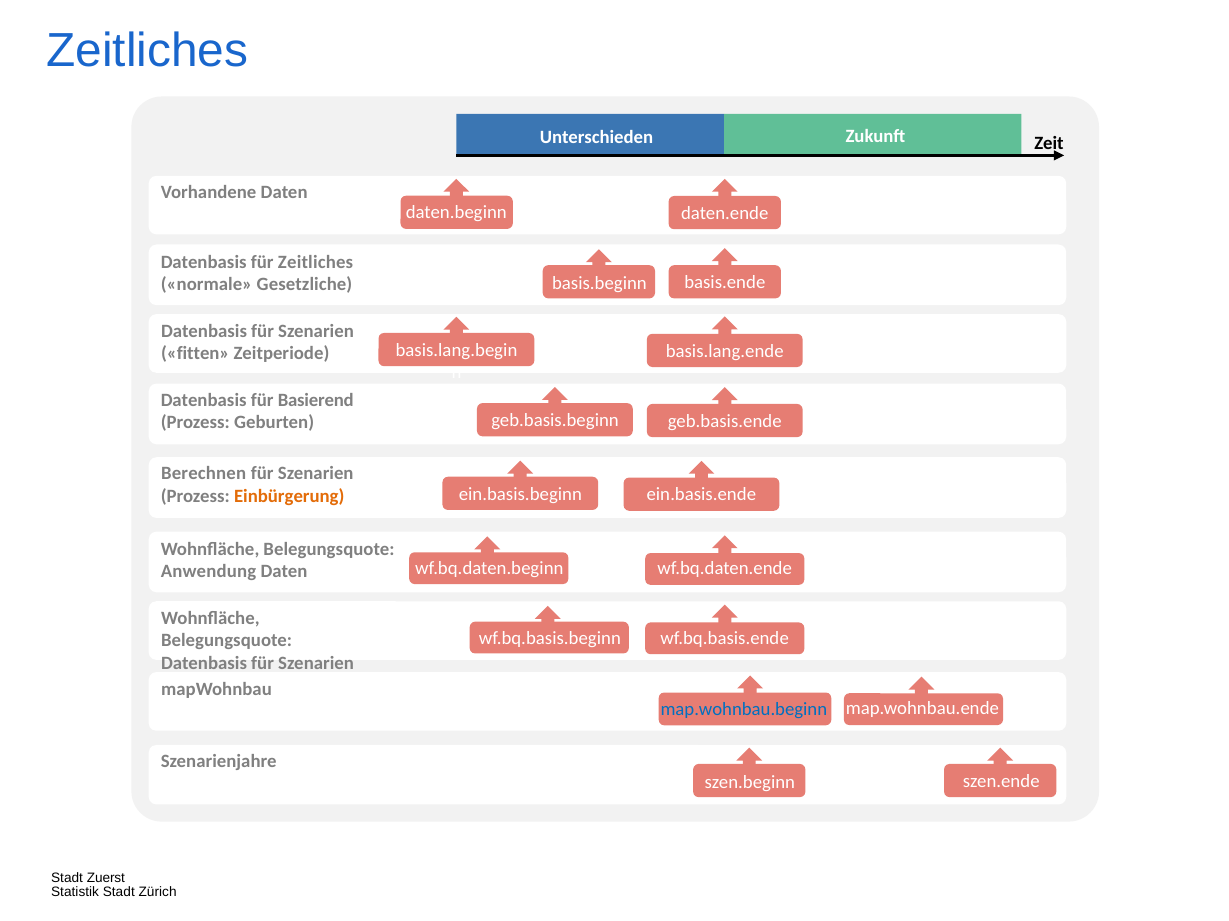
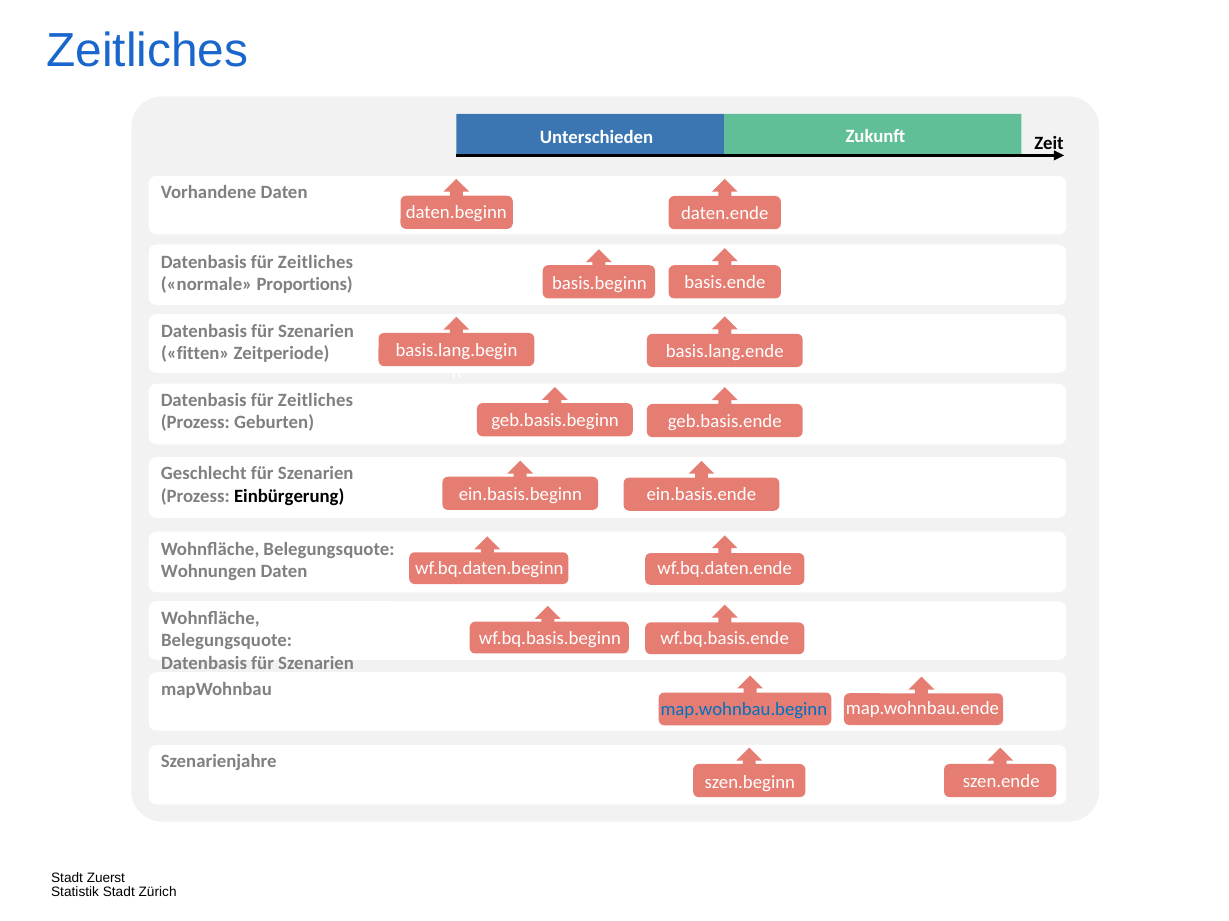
Gesetzliche: Gesetzliche -> Proportions (305, 285)
Basierend: Basierend -> Zeitliches (316, 400)
Berechnen: Berechnen -> Geschlecht (204, 474)
Einbürgerung colour: orange -> black (289, 497)
Anwendung: Anwendung -> Wohnungen (209, 572)
